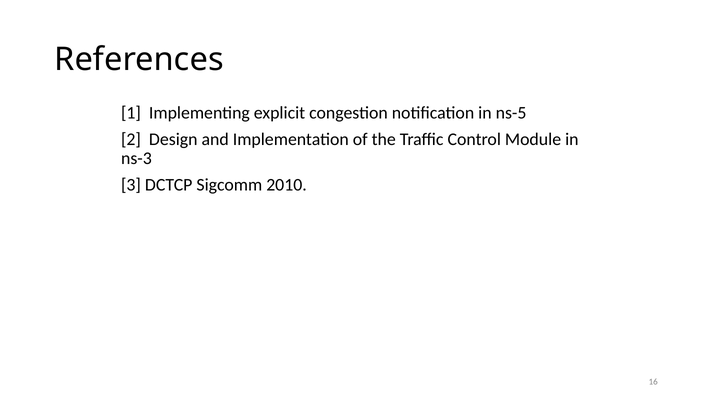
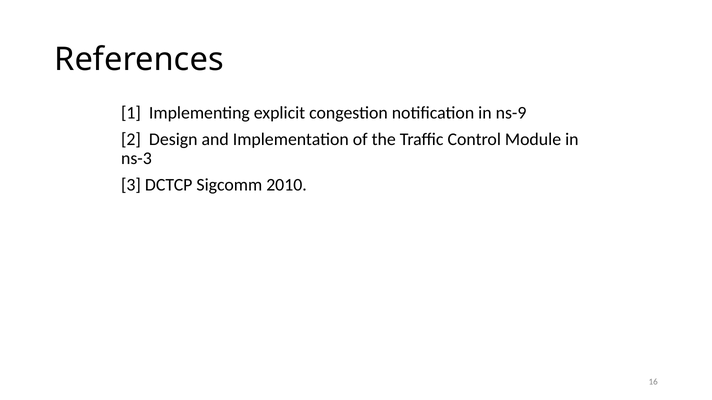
ns-5: ns-5 -> ns-9 (511, 113)
